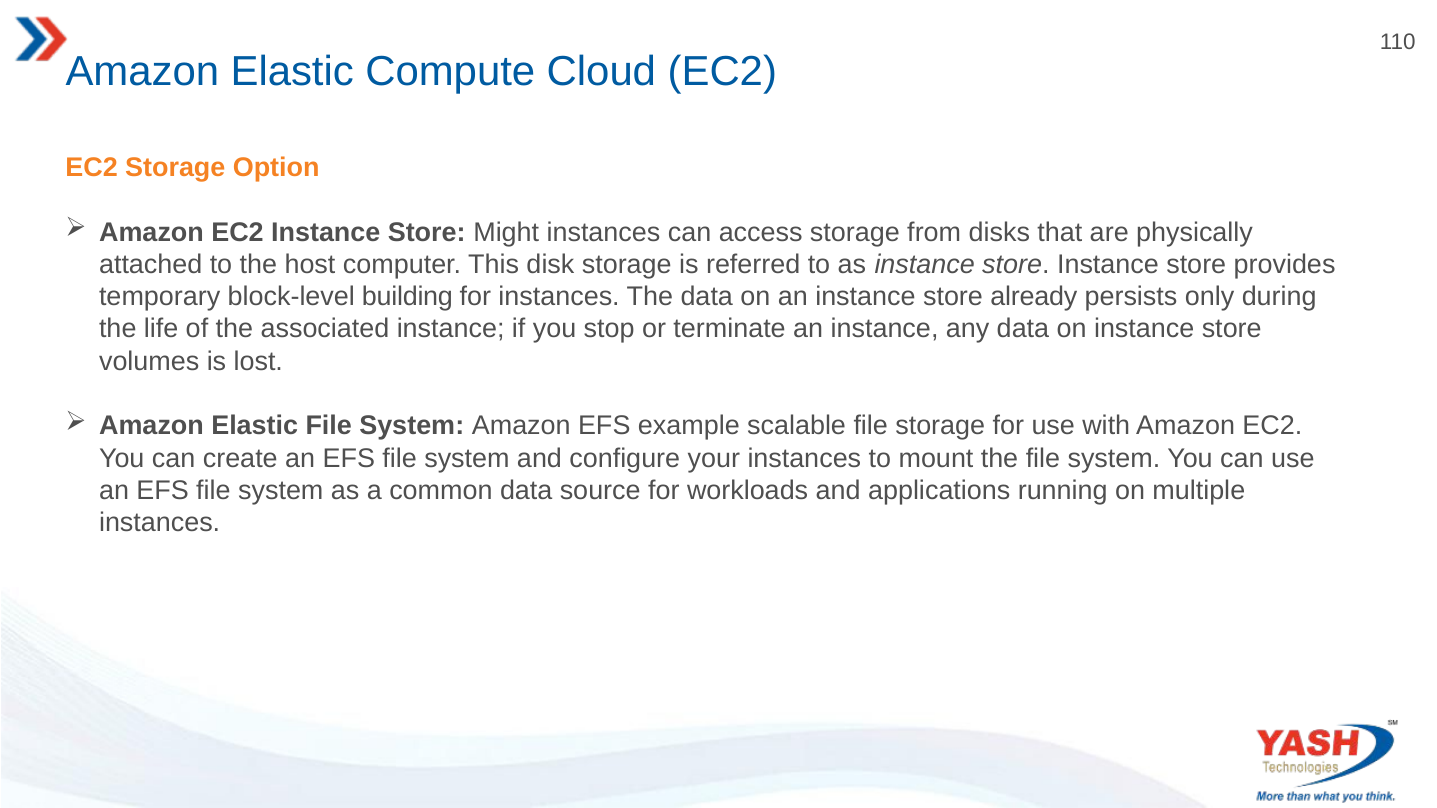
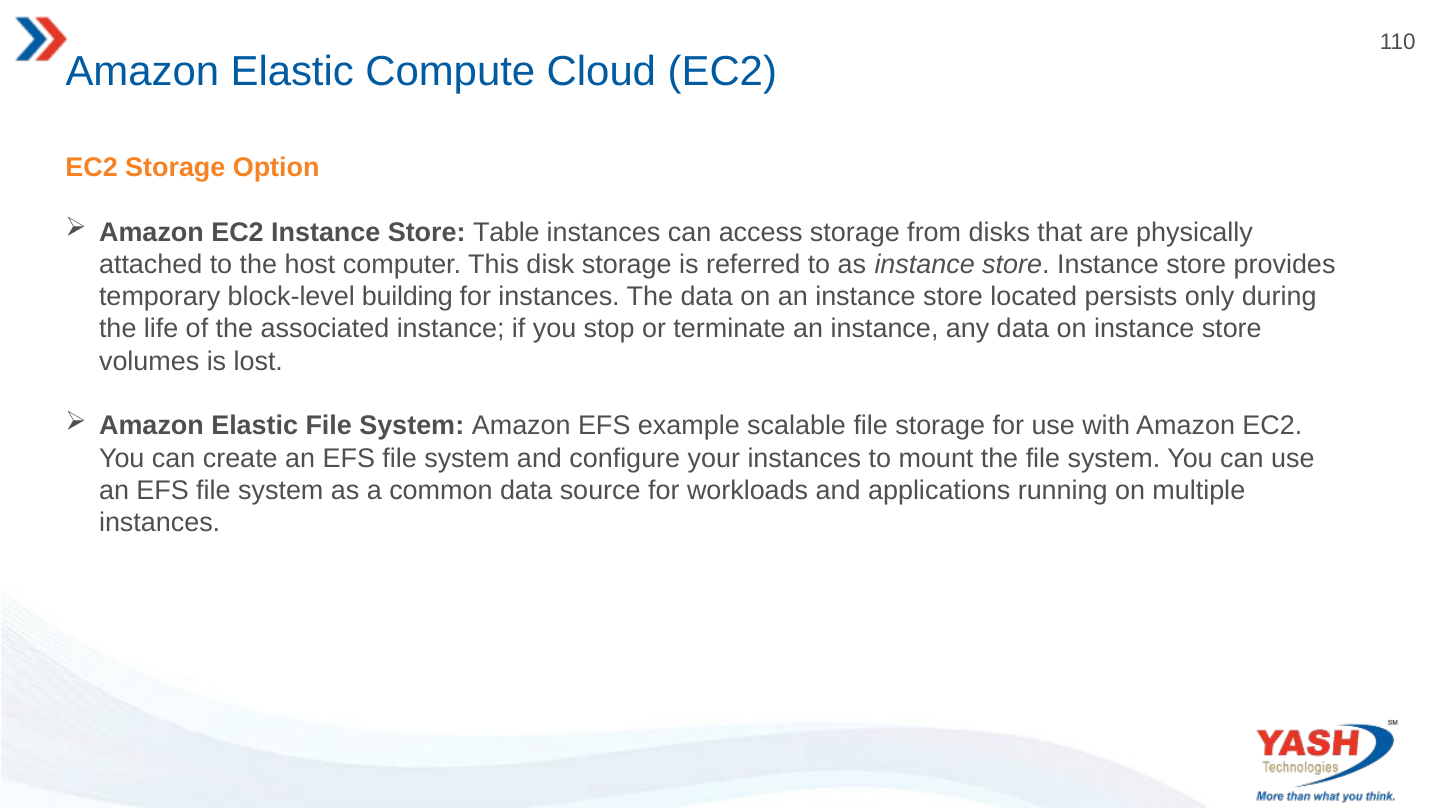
Might: Might -> Table (506, 232)
already: already -> located (1034, 297)
